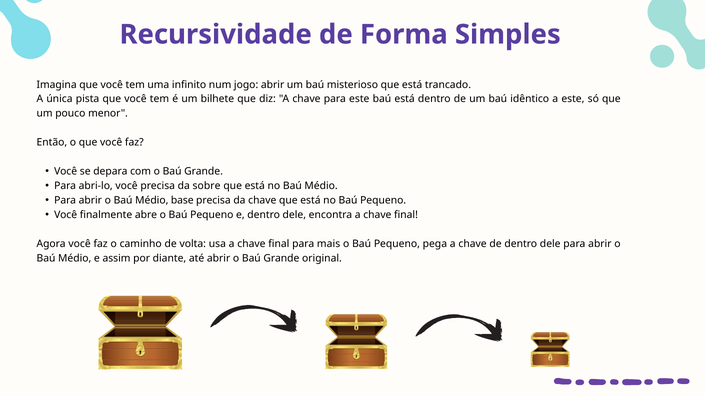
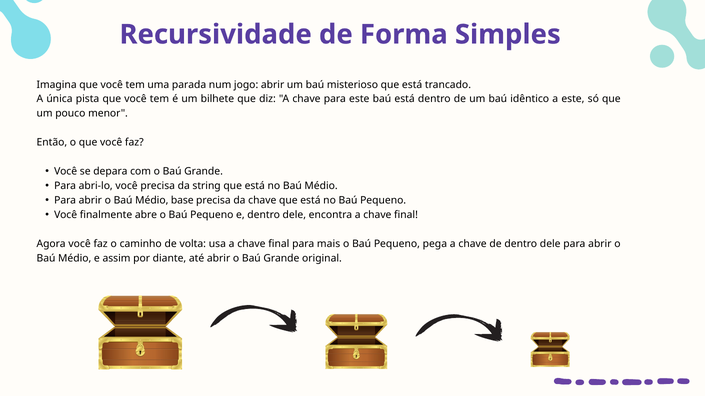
infinito: infinito -> parada (189, 85)
sobre: sobre -> string (207, 186)
